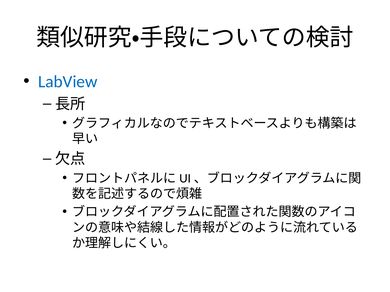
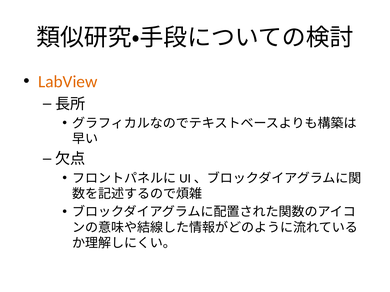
LabView colour: blue -> orange (68, 82)
